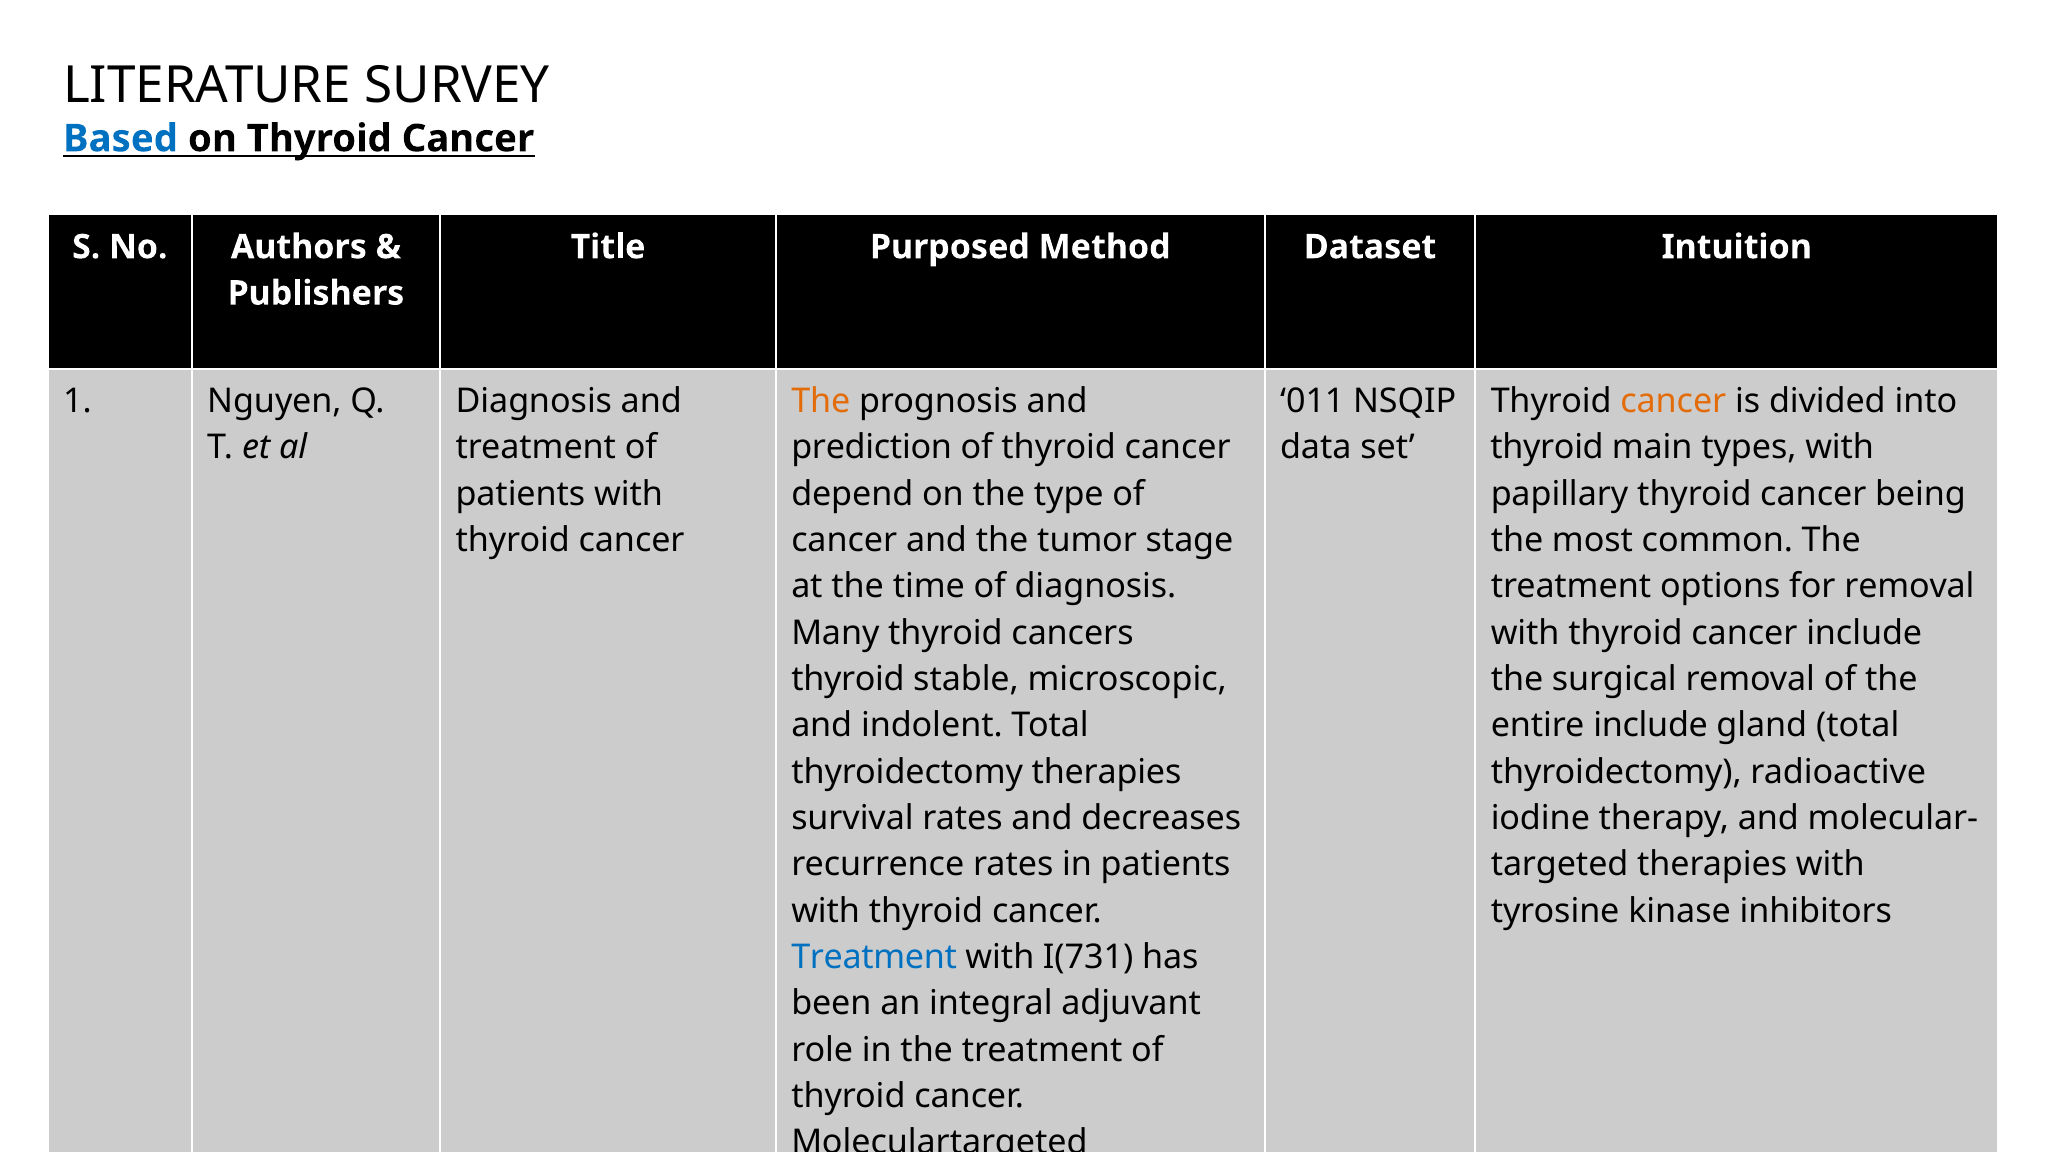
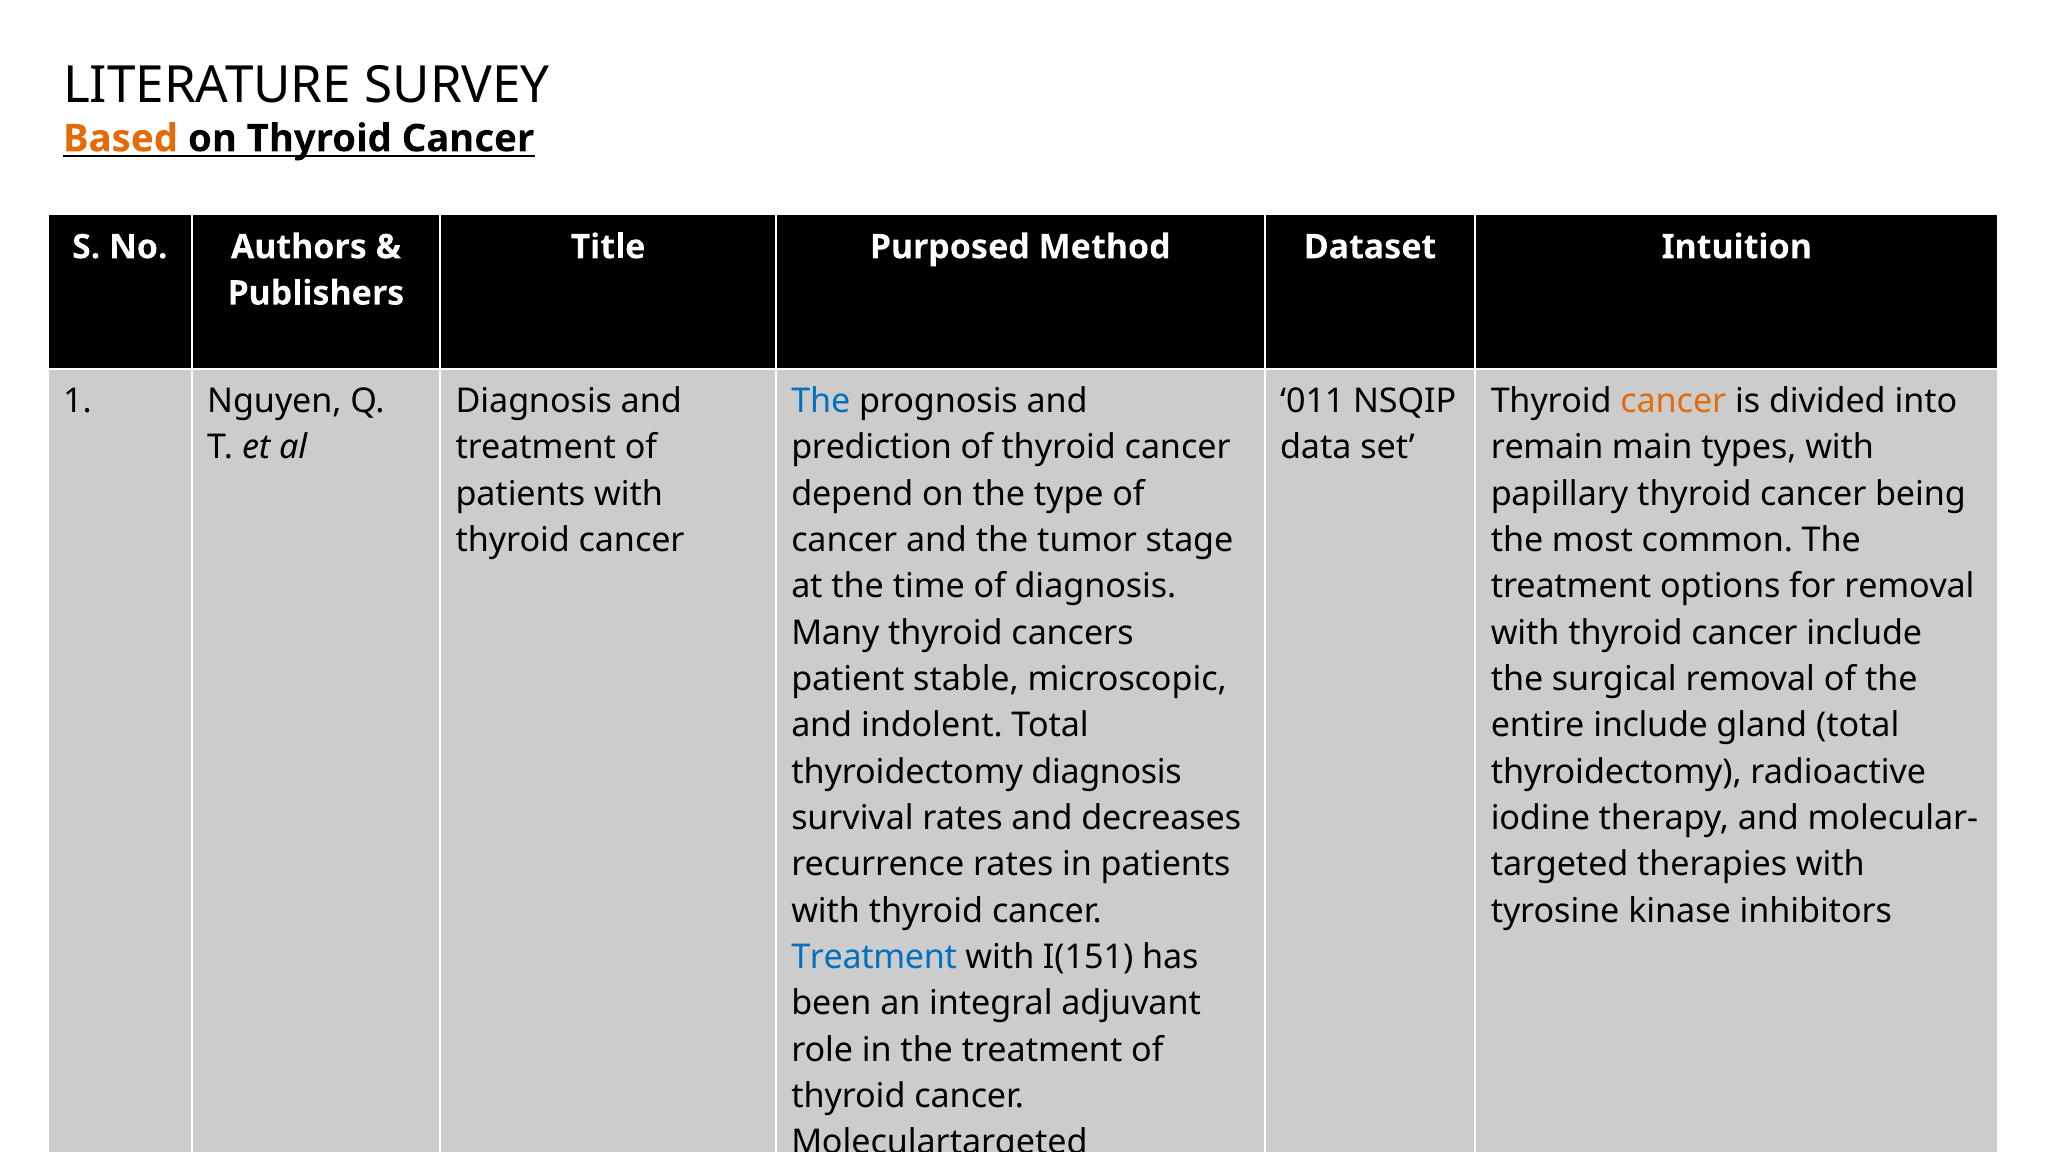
Based colour: blue -> orange (121, 139)
The colour: orange -> blue (821, 401)
thyroid: thyroid -> remain (1547, 448)
thyroid: thyroid -> patient (848, 679)
thyroidectomy therapies: therapies -> diagnosis (1107, 772)
I(731: I(731 -> I(151 (1088, 957)
